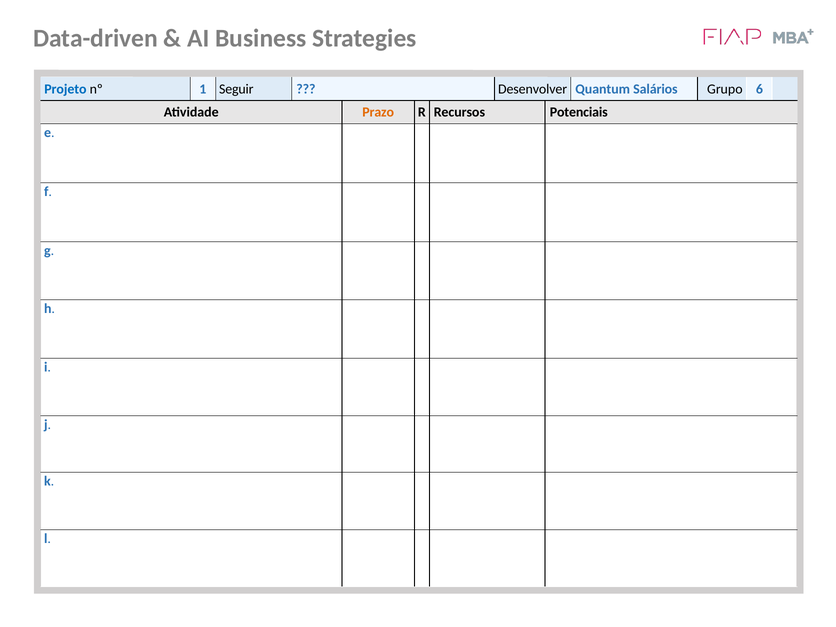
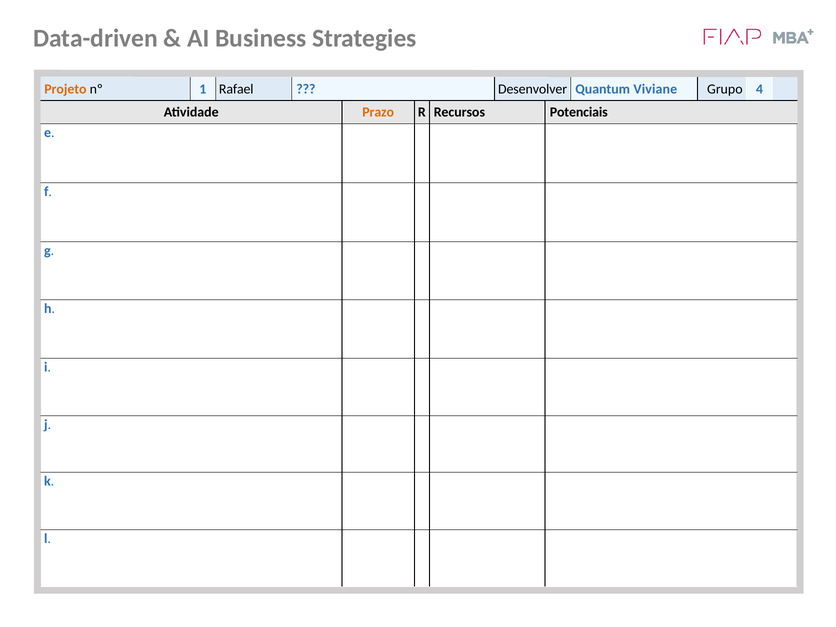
Projeto colour: blue -> orange (65, 89)
Seguir: Seguir -> Rafael (236, 89)
Salários: Salários -> Viviane (655, 89)
6: 6 -> 4 (759, 89)
